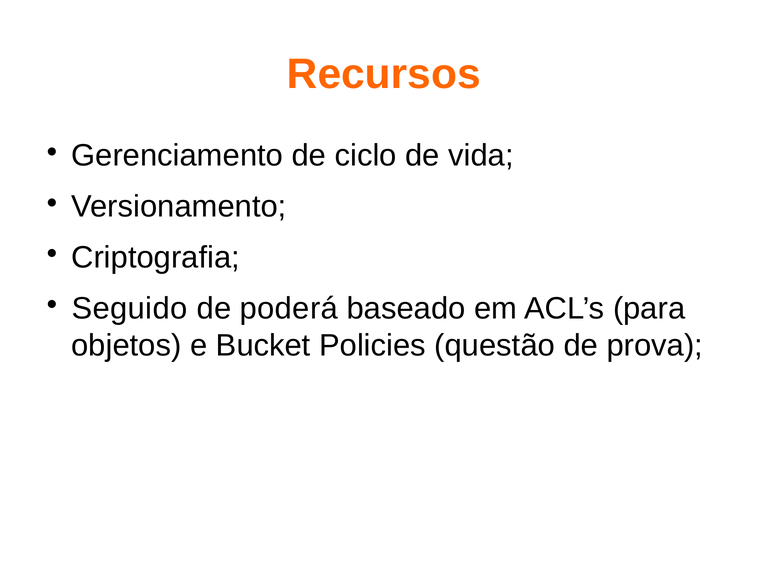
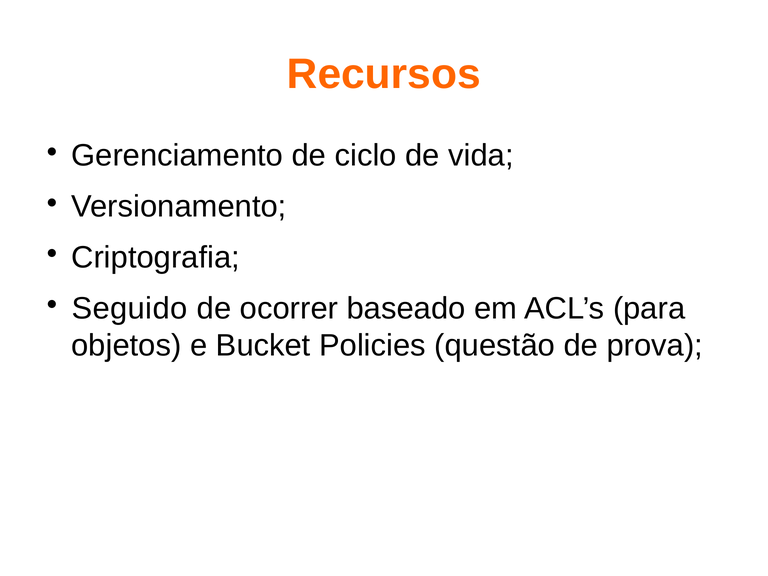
poderá: poderá -> ocorrer (289, 308)
